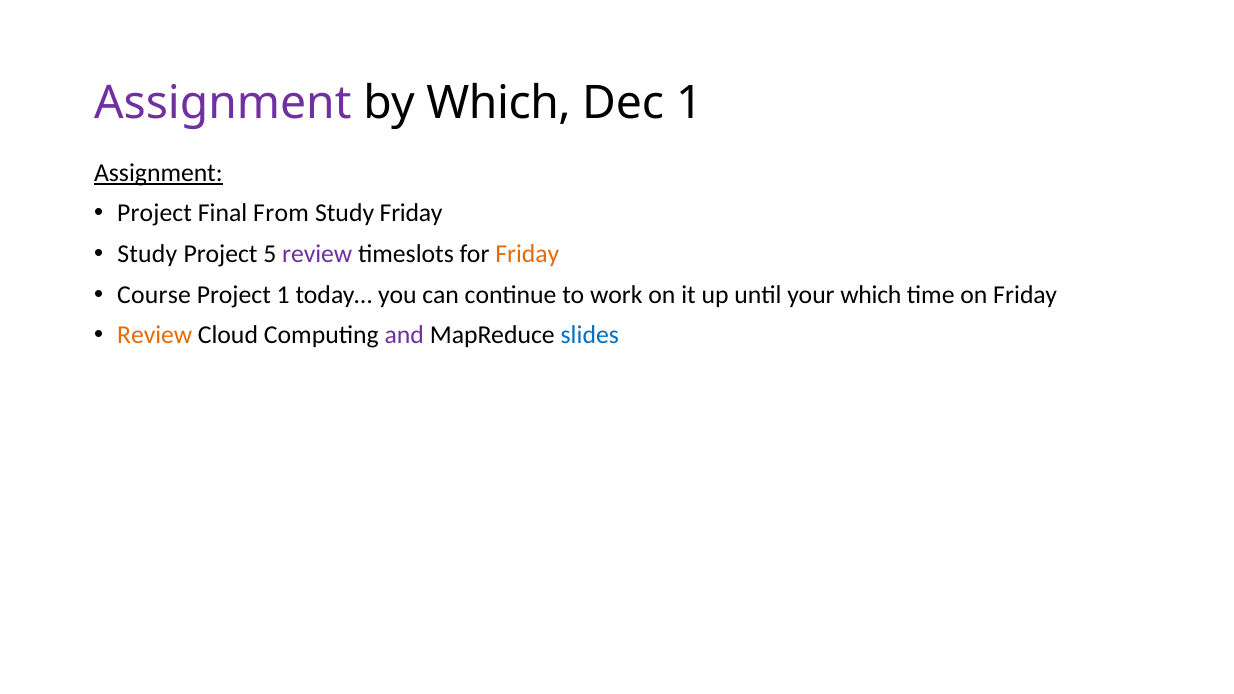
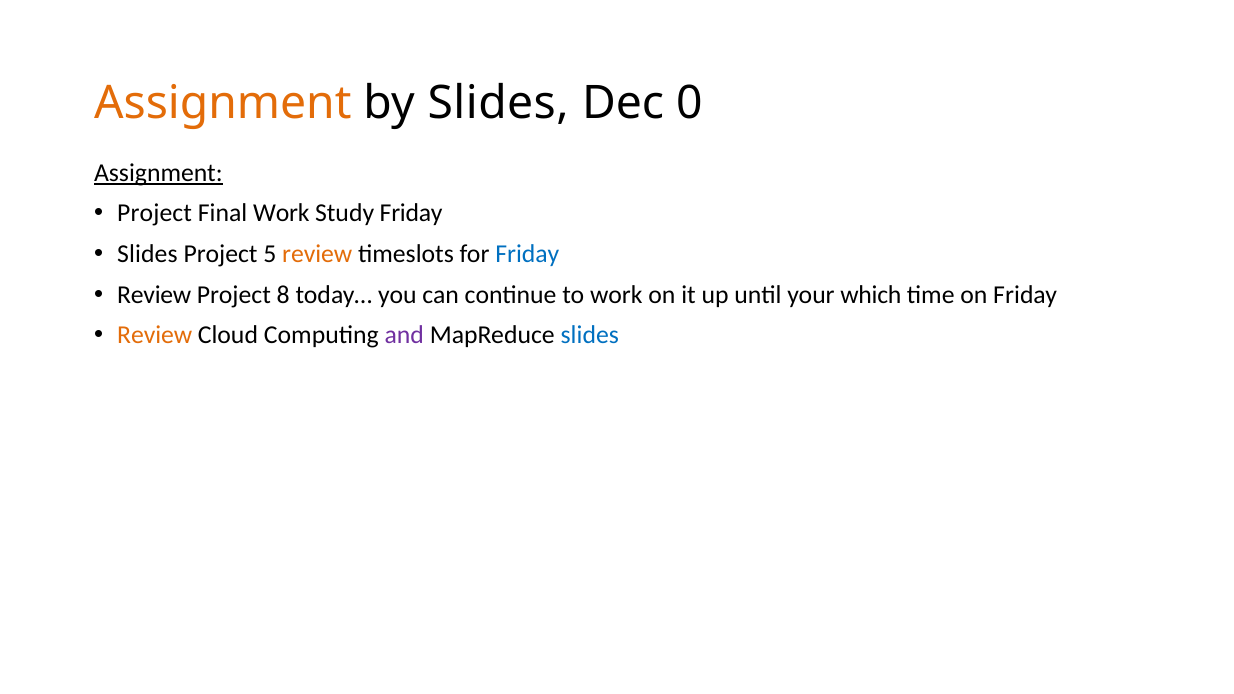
Assignment colour: purple -> orange (223, 104)
by Which: Which -> Slides (498, 104)
Dec 1: 1 -> 0 (689, 104)
Final From: From -> Work (281, 213)
Study: Study -> Slides (147, 254)
review colour: purple -> orange (317, 254)
Friday colour: orange -> blue (527, 254)
Course: Course -> Review (154, 295)
Project 1: 1 -> 8 (283, 295)
